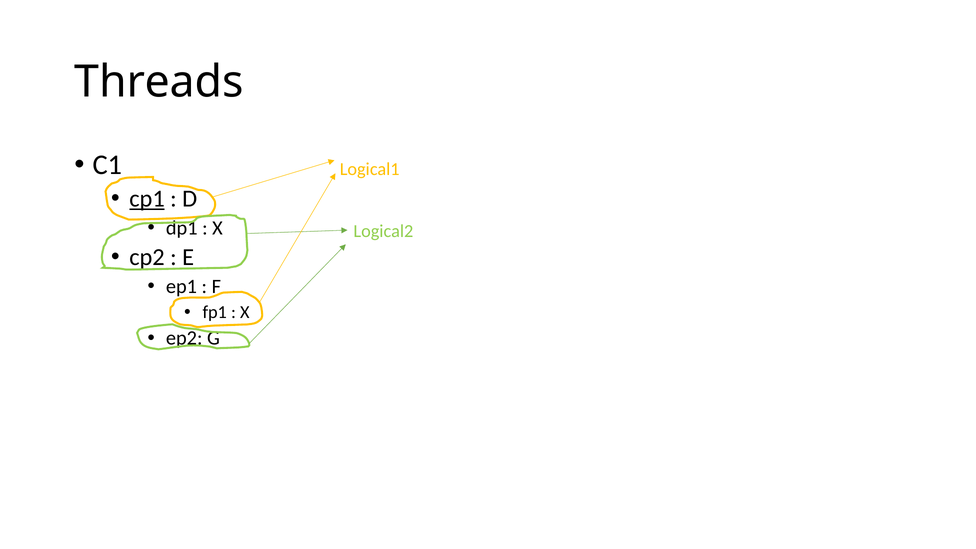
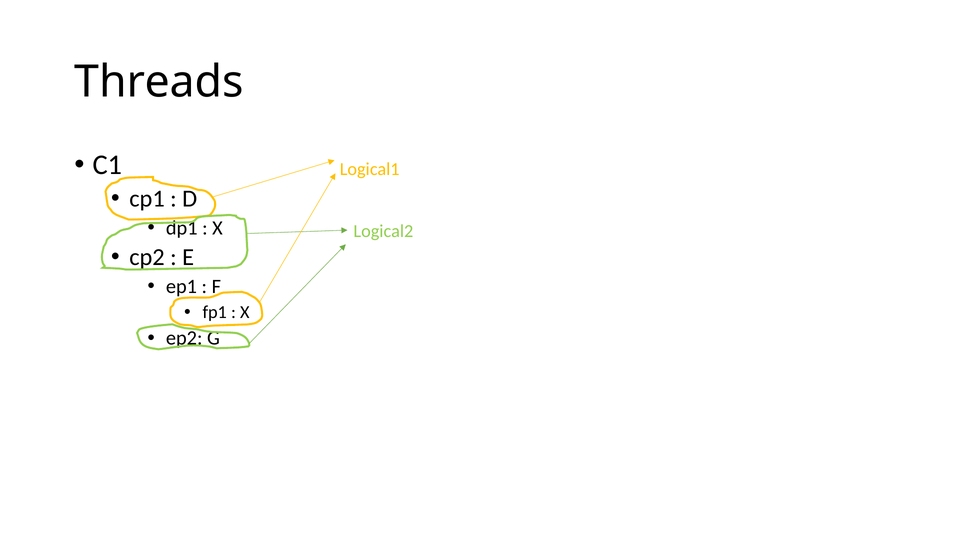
cp1 underline: present -> none (147, 199)
